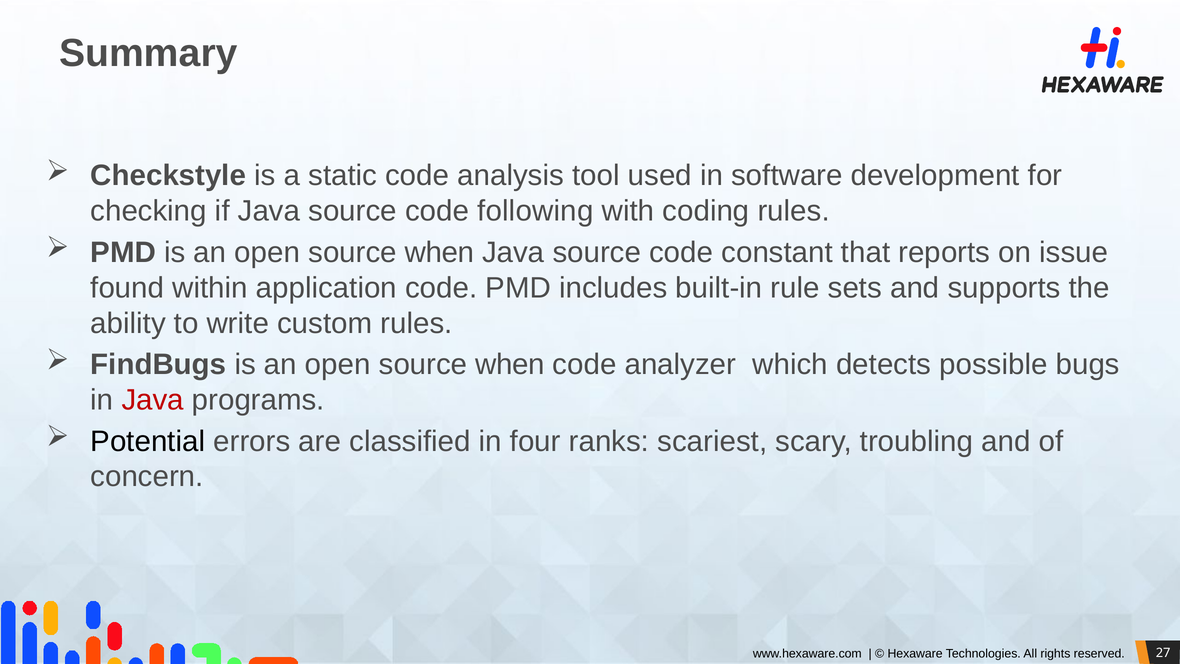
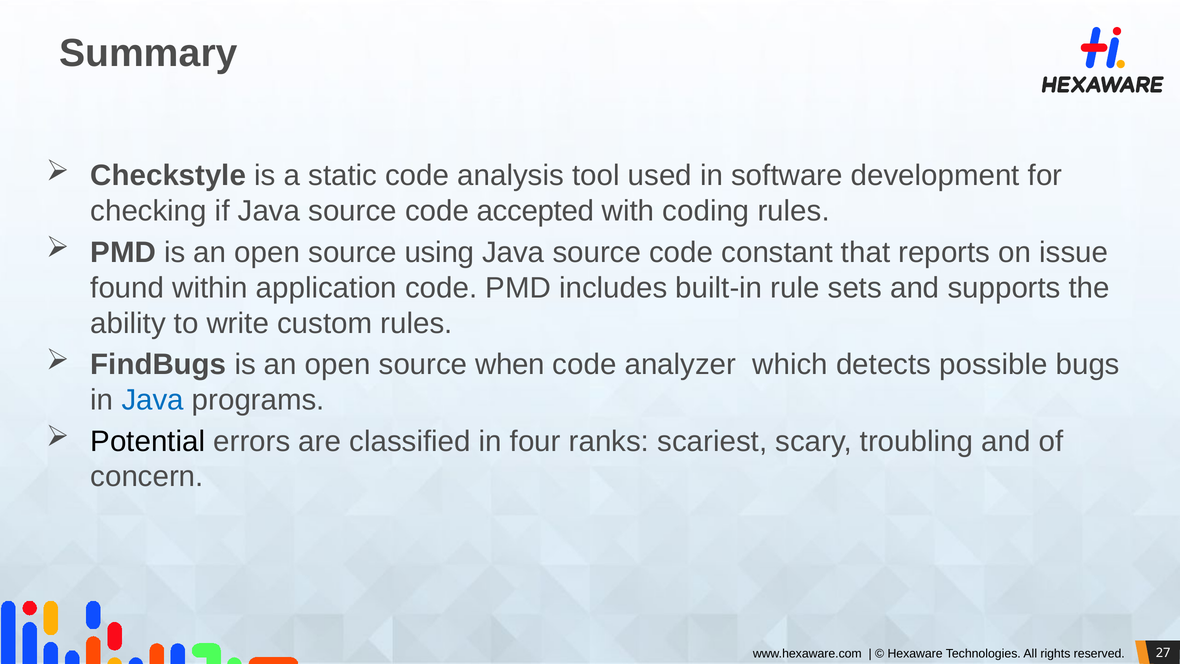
following: following -> accepted (536, 211)
when: when -> using (439, 252)
Java colour: red -> blue (153, 400)
